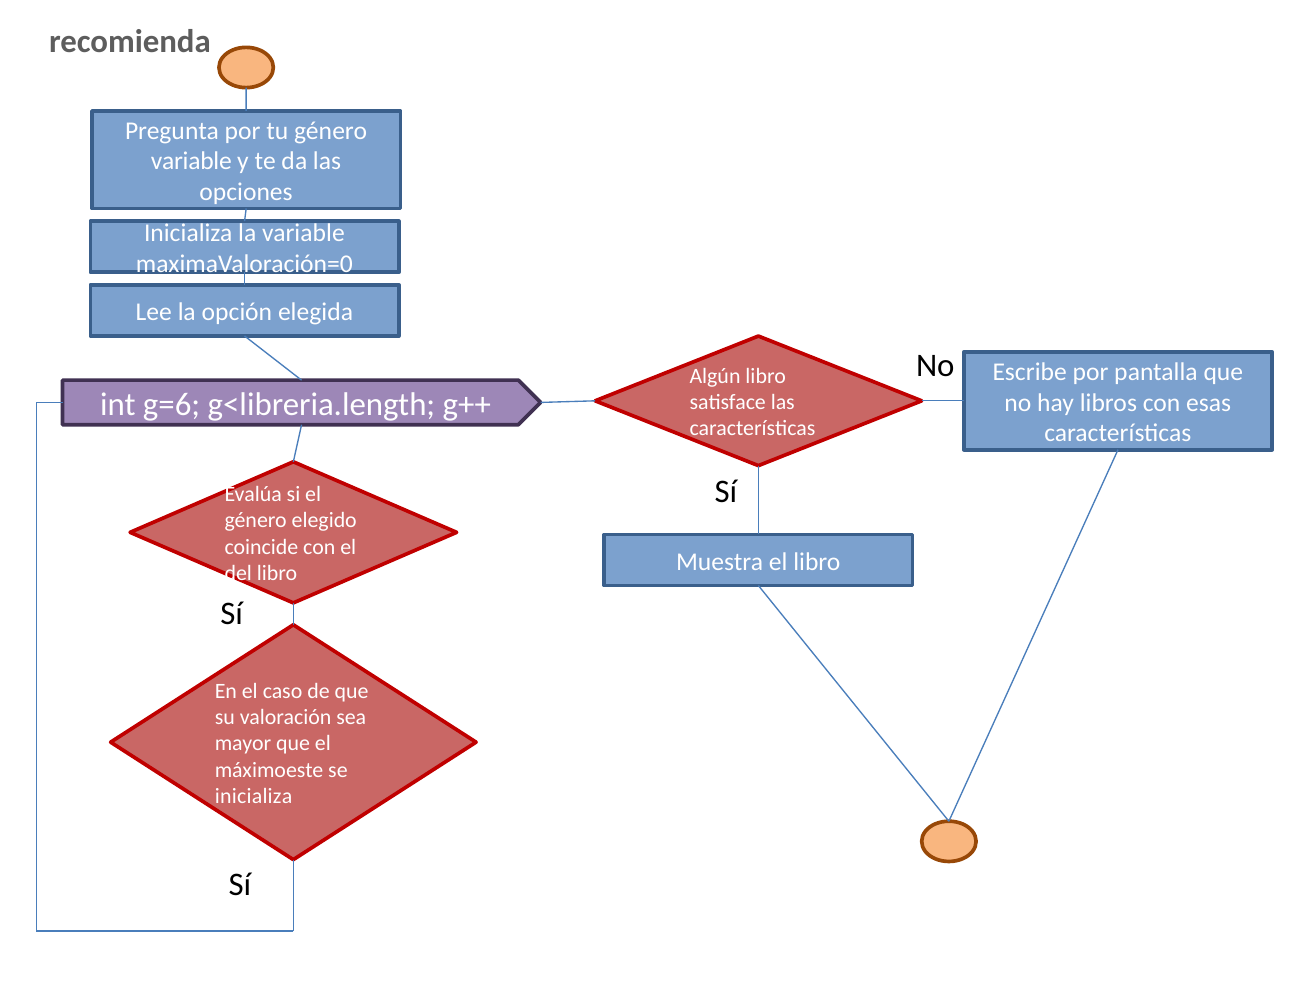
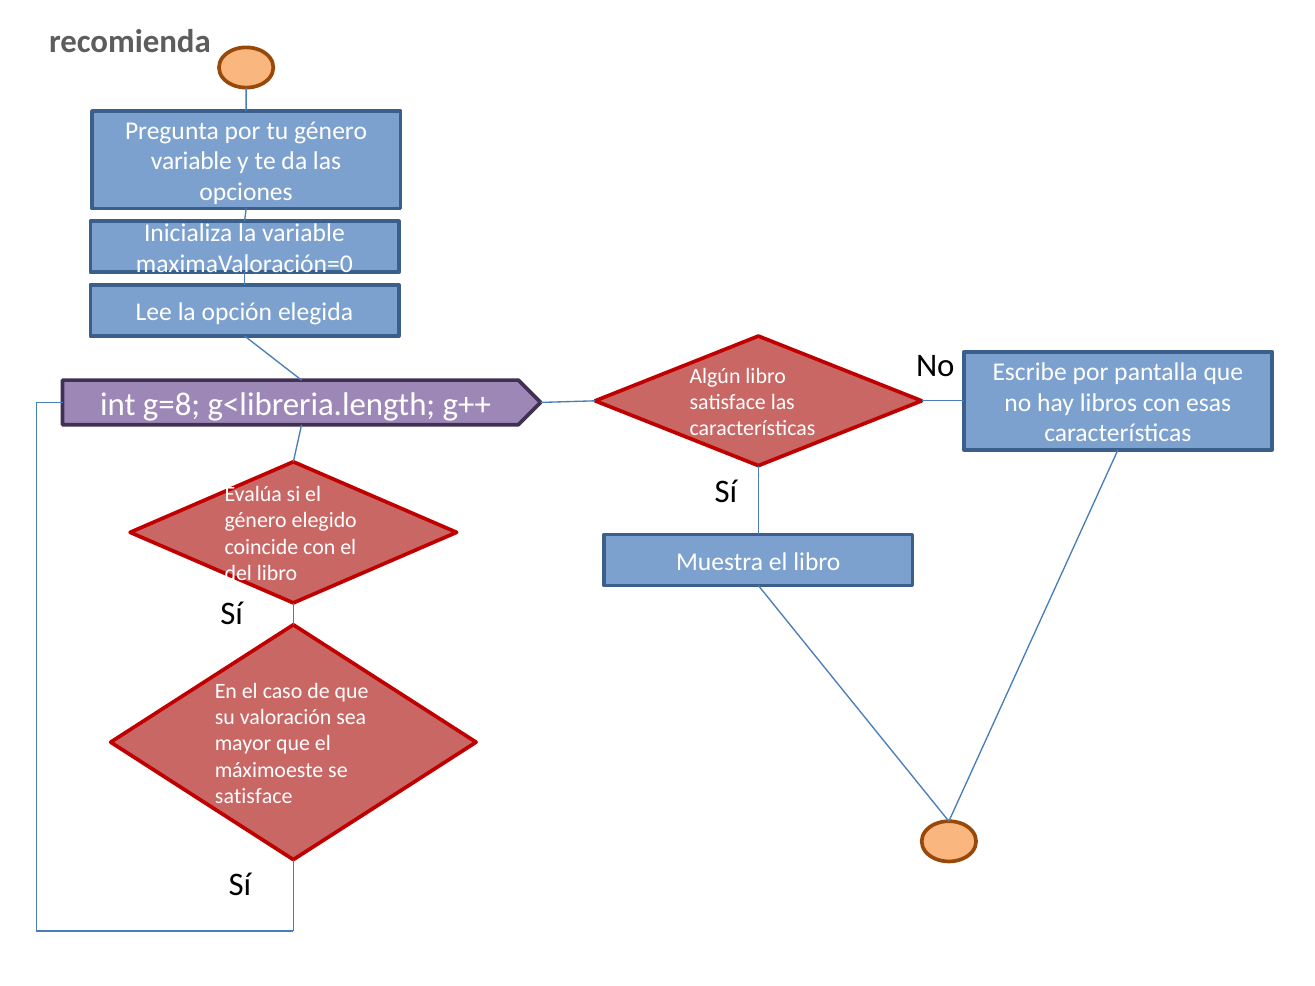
g=6: g=6 -> g=8 (172, 405)
inicializa: inicializa -> satisface (254, 796)
